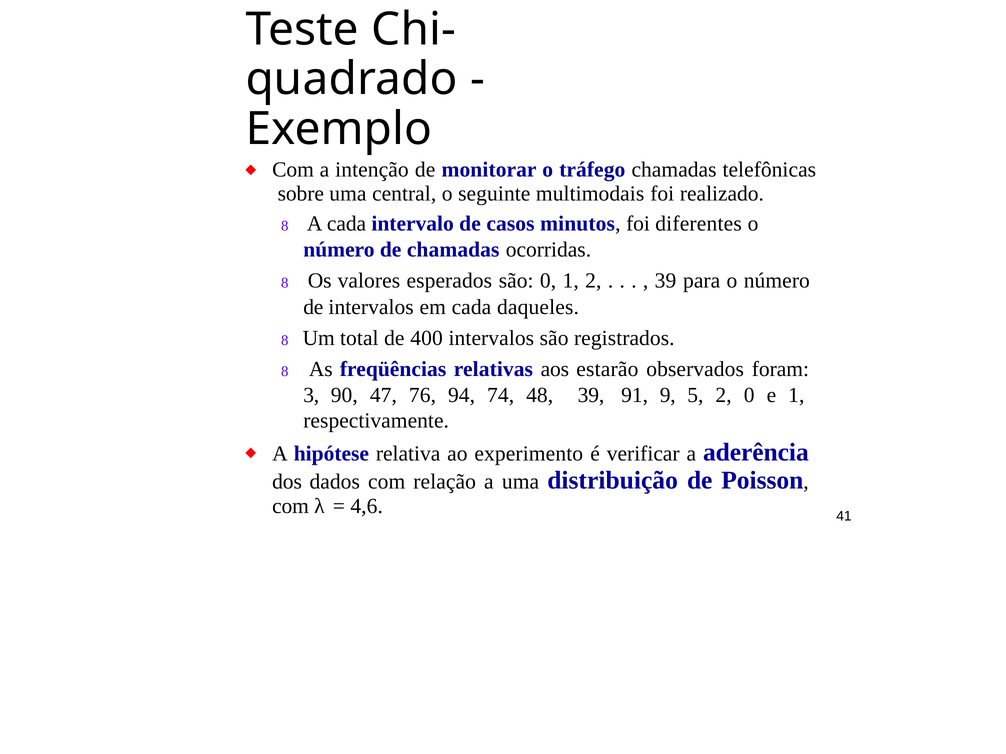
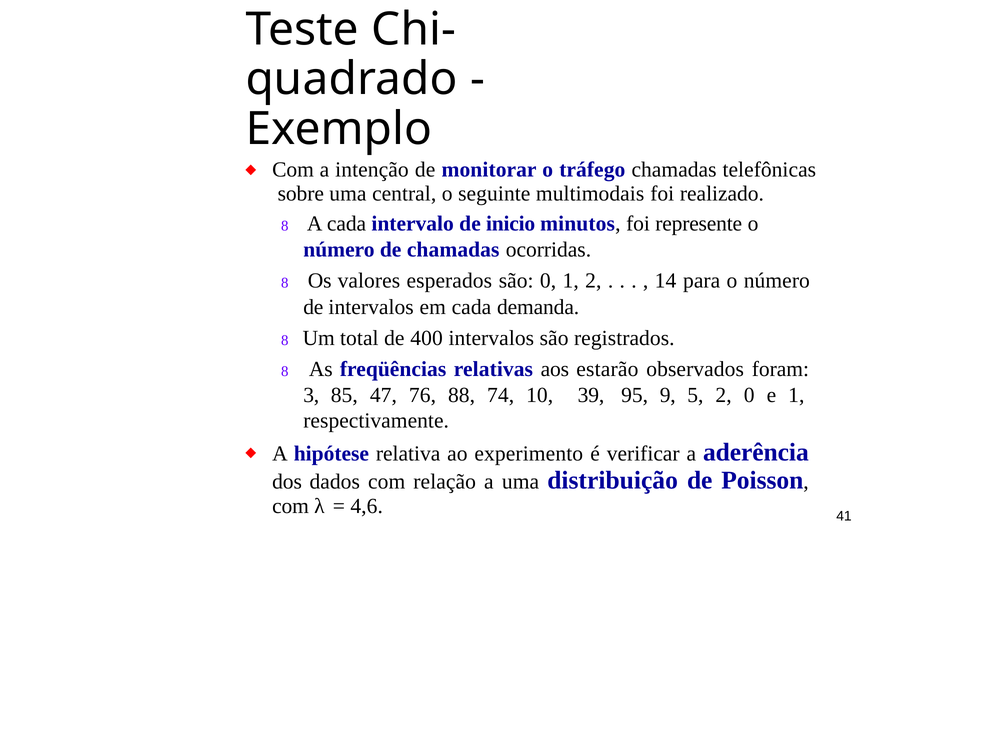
casos: casos -> inicio (511, 224)
diferentes: diferentes -> represente (699, 224)
39: 39 -> 14 (666, 281)
daqueles: daqueles -> demanda (538, 307)
90: 90 -> 85 (344, 395)
94: 94 -> 88 (462, 395)
48: 48 -> 10 (540, 395)
91: 91 -> 95 (635, 395)
